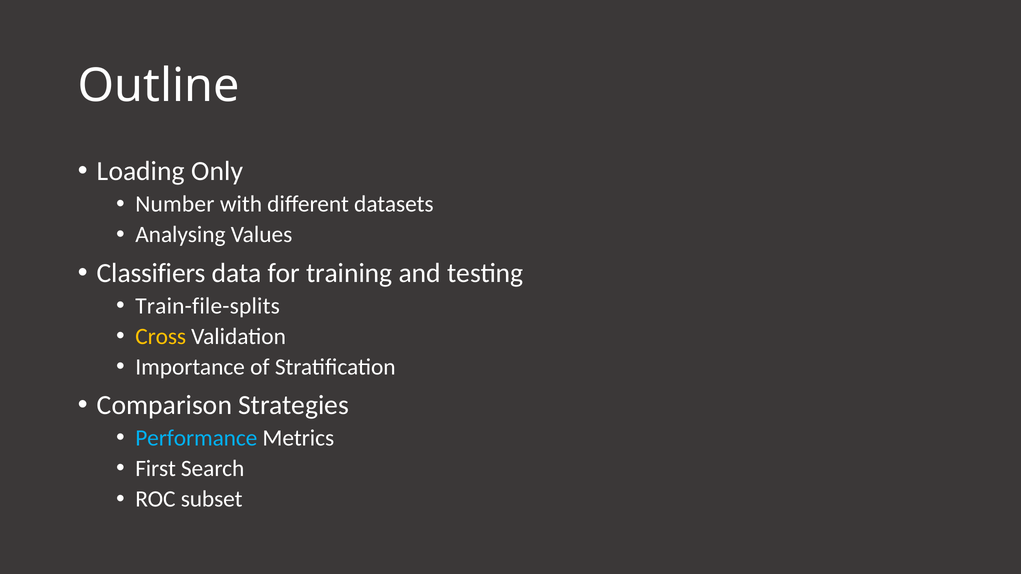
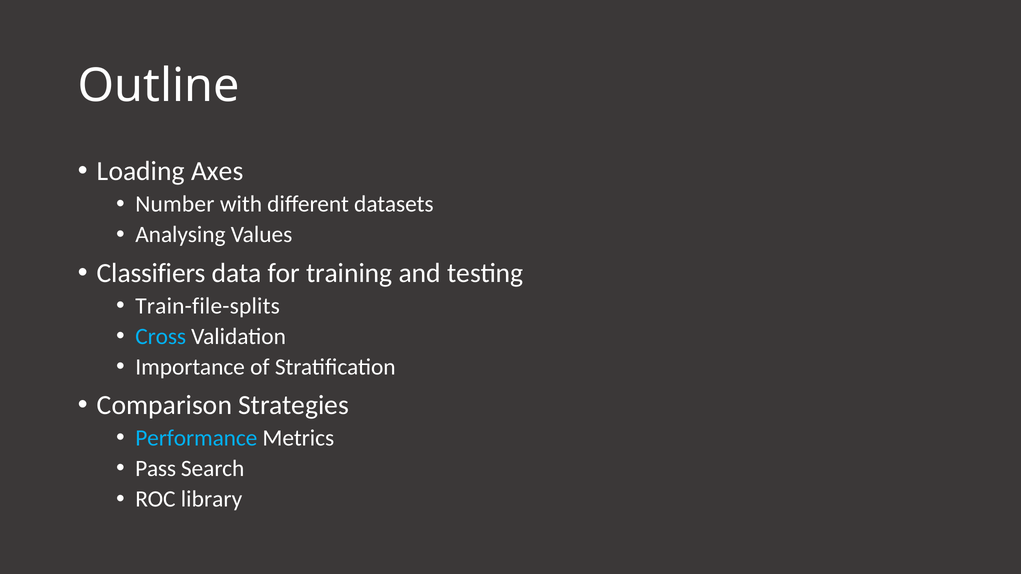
Only: Only -> Axes (217, 171)
Cross colour: yellow -> light blue (161, 337)
First: First -> Pass (156, 469)
subset: subset -> library (212, 499)
